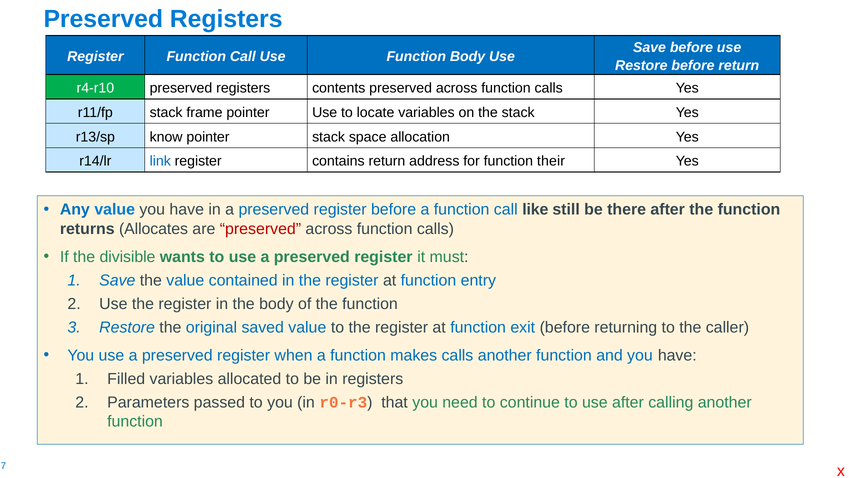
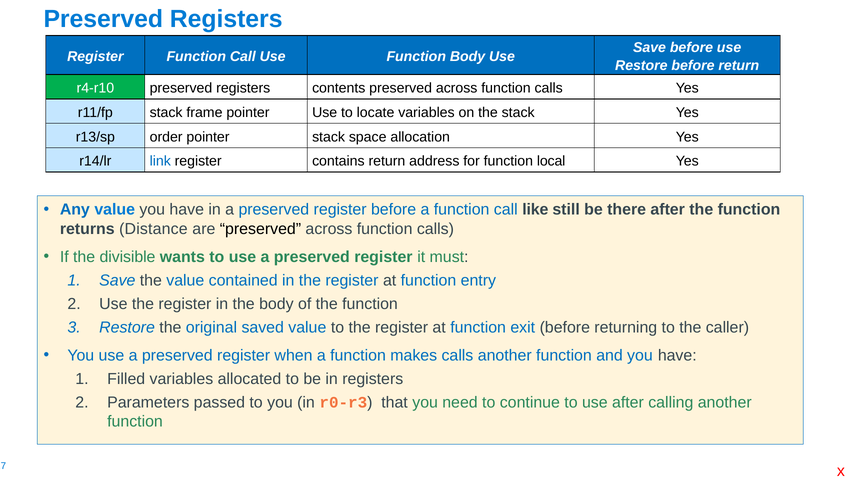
know: know -> order (166, 137)
their: their -> local (551, 161)
Allocates: Allocates -> Distance (153, 229)
preserved colour: red -> black (260, 229)
